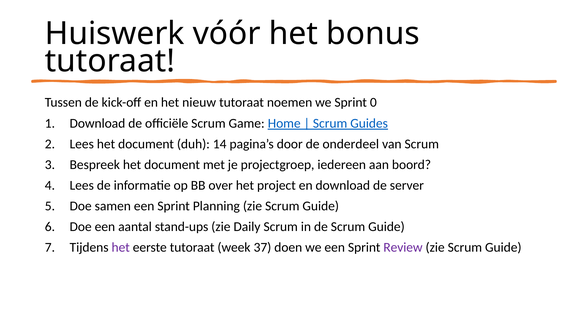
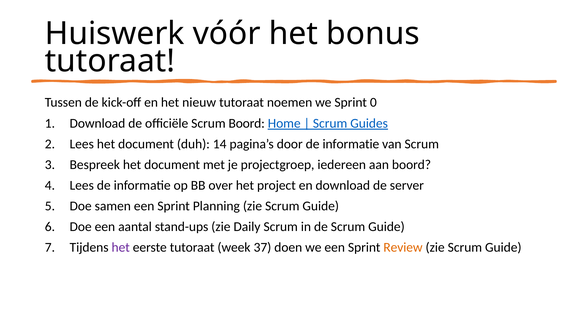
Scrum Game: Game -> Boord (247, 123)
door de onderdeel: onderdeel -> informatie (351, 144)
Review colour: purple -> orange (403, 247)
